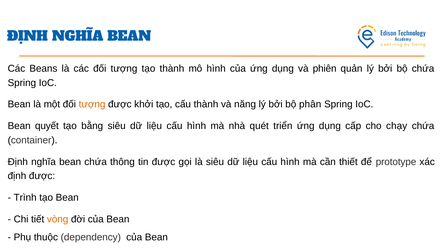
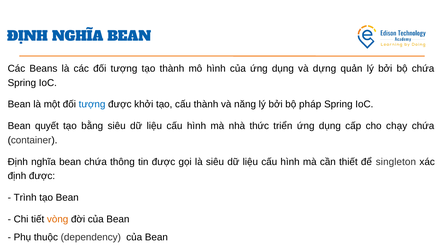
phiên: phiên -> dựng (325, 69)
tượng colour: orange -> blue (92, 104)
phân: phân -> pháp (310, 104)
quét: quét -> thức (259, 126)
prototype: prototype -> singleton (396, 162)
